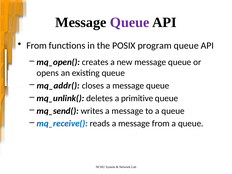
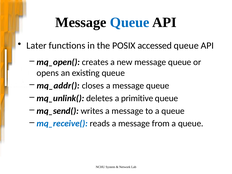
Queue colour: purple -> blue (130, 22)
From: From -> Later (37, 46)
program: program -> accessed (155, 46)
